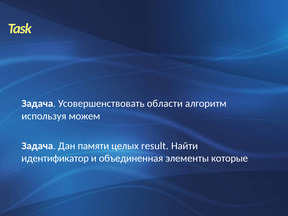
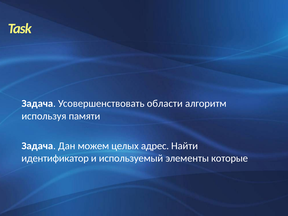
можем: можем -> памяти (84, 116)
памяти: памяти -> можем (93, 146)
result: result -> адрес (155, 146)
объединенная: объединенная -> используемый (131, 158)
